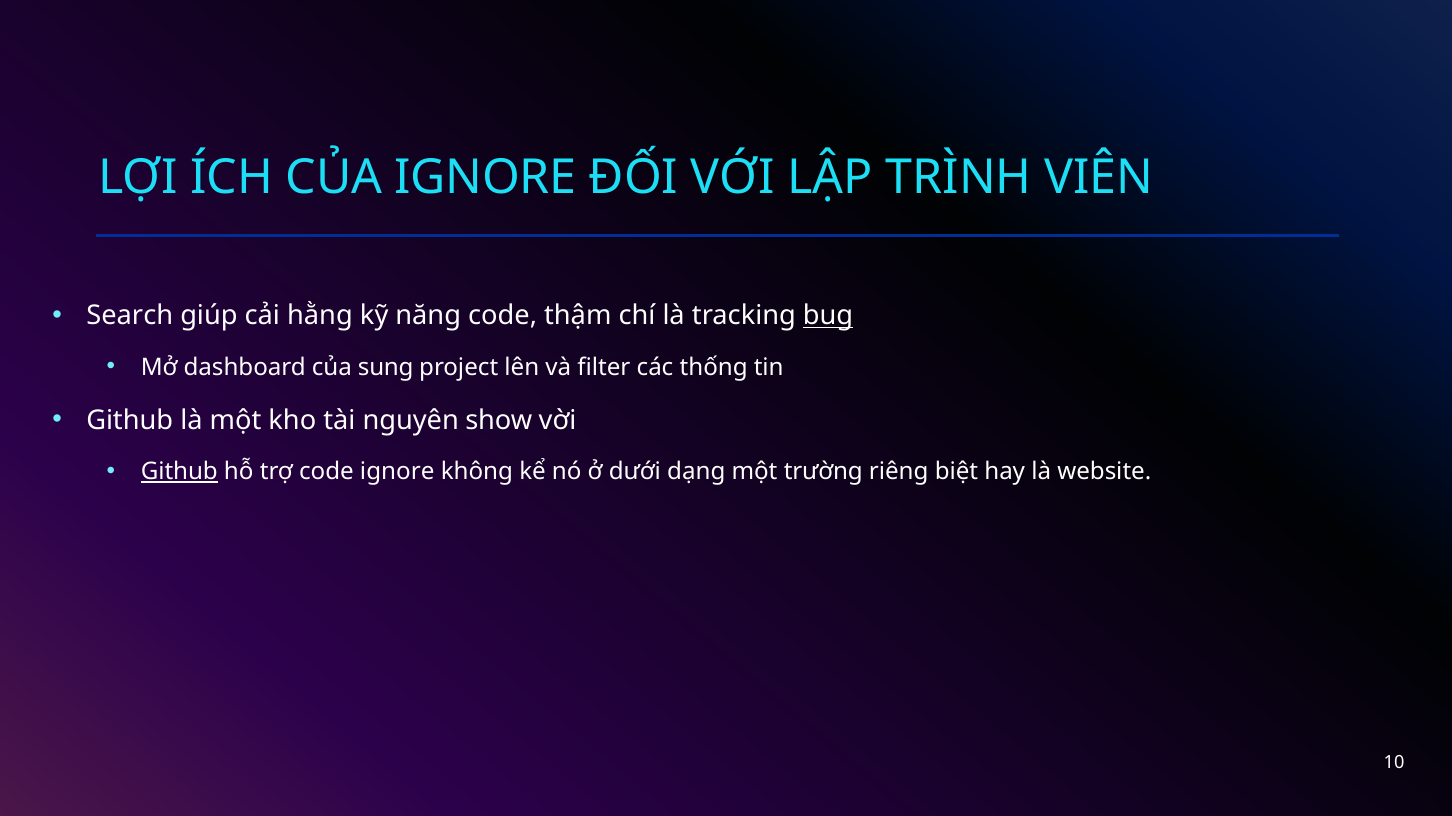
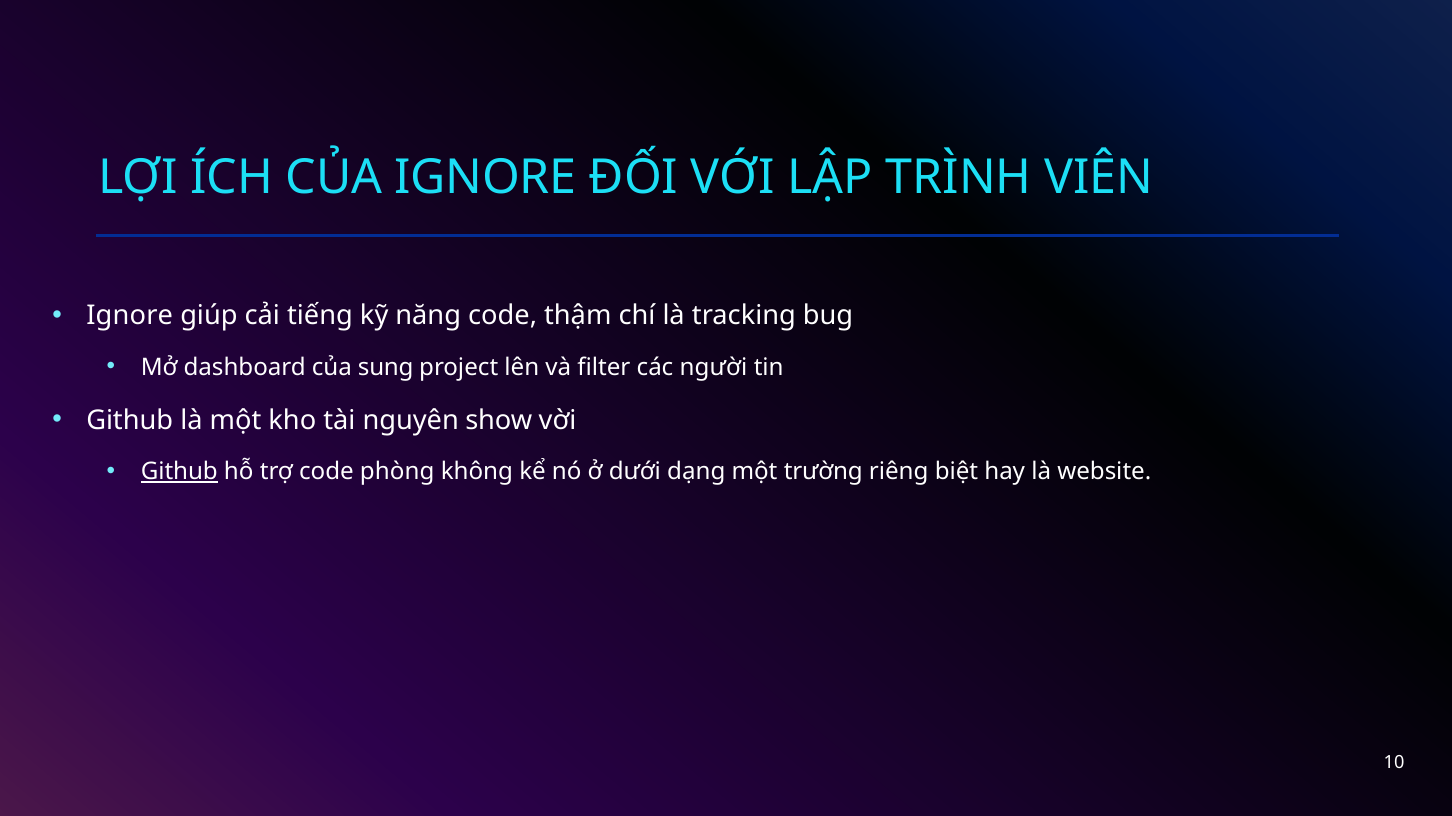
Search: Search -> Ignore (130, 316)
hằng: hằng -> tiếng (320, 316)
bug underline: present -> none (828, 316)
thống: thống -> người (714, 368)
code ignore: ignore -> phòng (397, 472)
